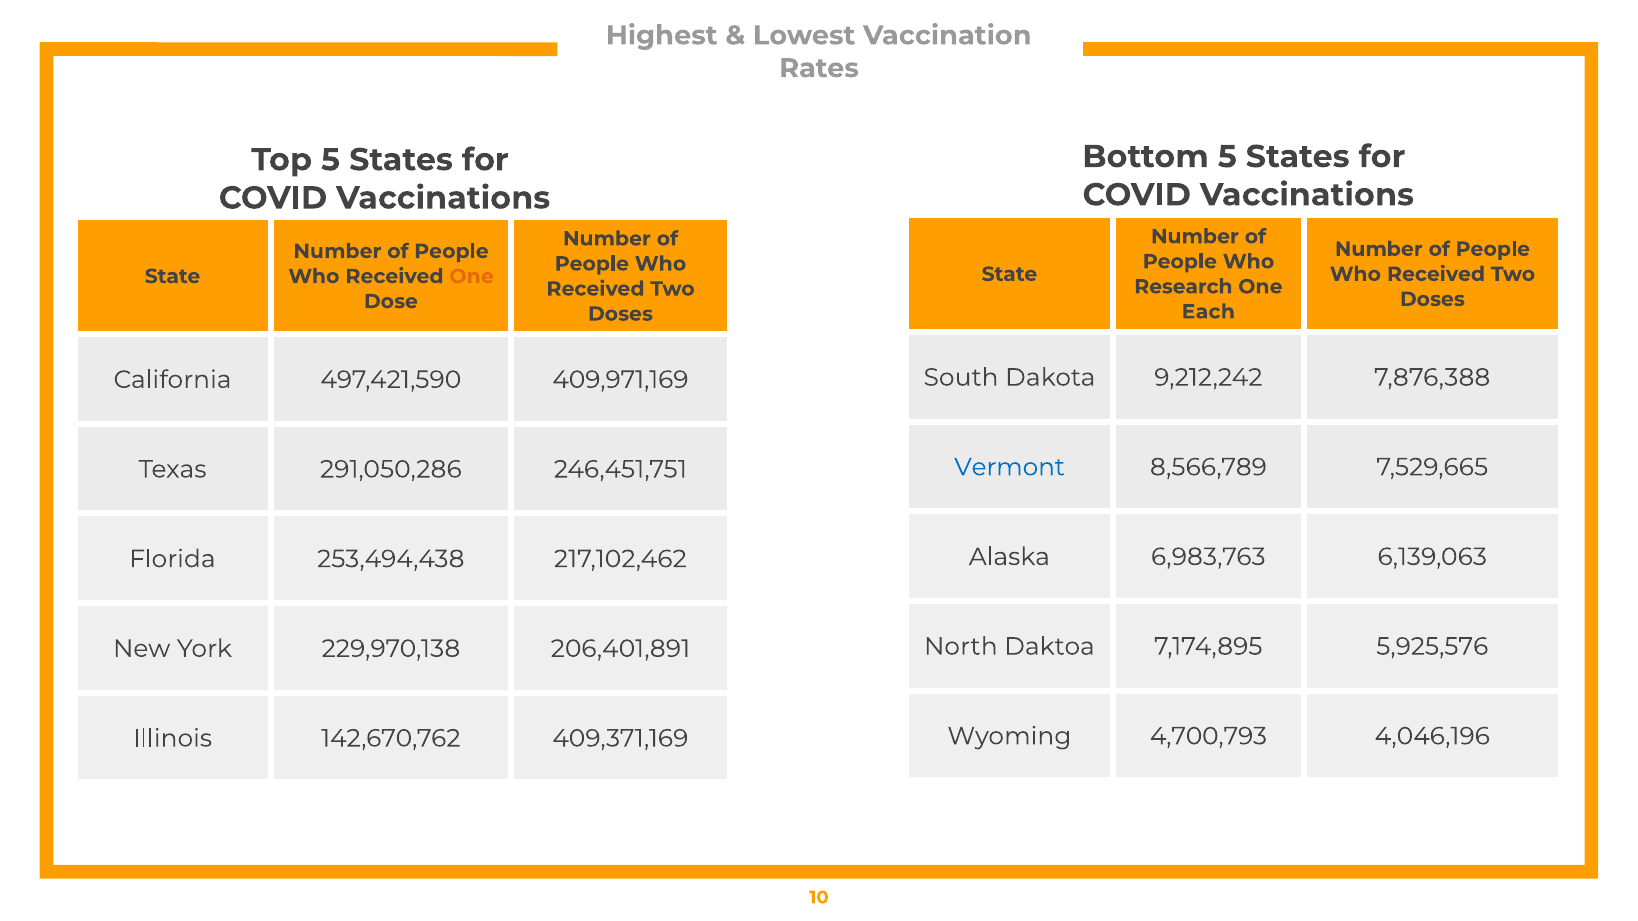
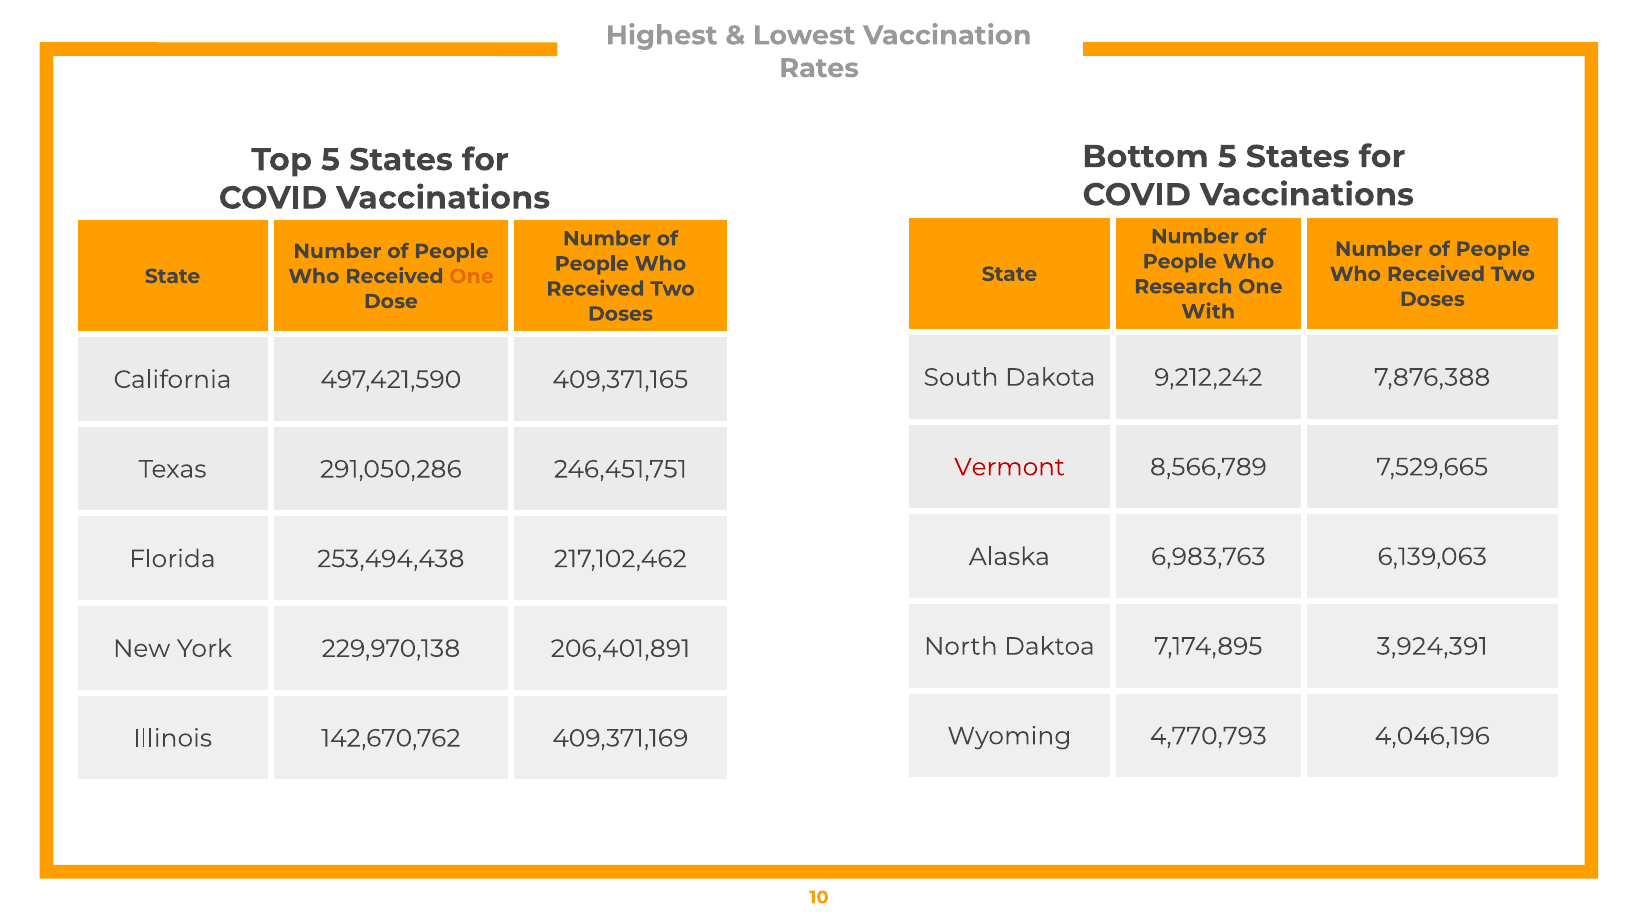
Each: Each -> With (1208, 312)
409,971,169: 409,971,169 -> 409,371,165 (620, 380)
Vermont colour: blue -> red (1010, 467)
5,925,576: 5,925,576 -> 3,924,391 (1432, 647)
4,700,793: 4,700,793 -> 4,770,793 (1208, 736)
